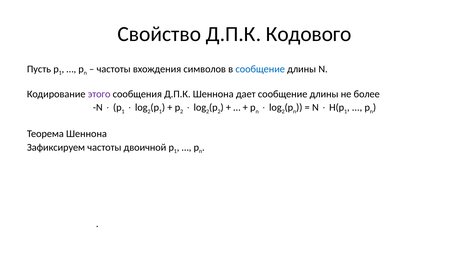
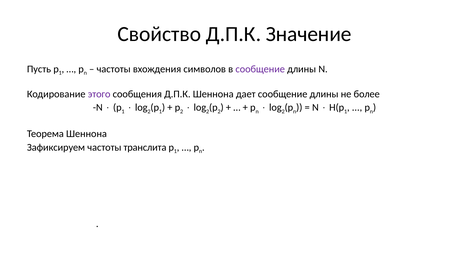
Кодового: Кодового -> Значение (309, 34)
сообщение colour: blue -> purple (260, 69)
двоичной: двоичной -> транслита (145, 147)
